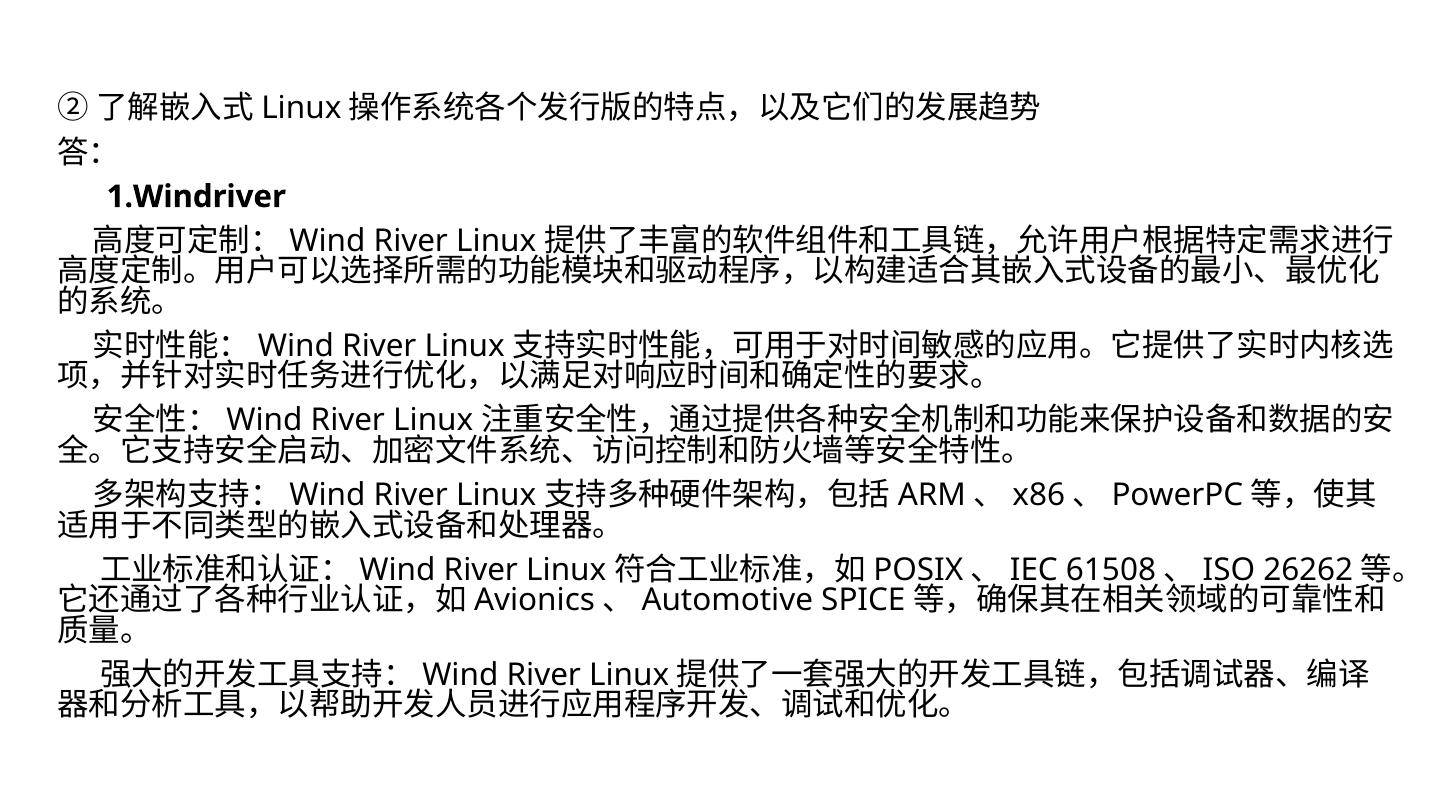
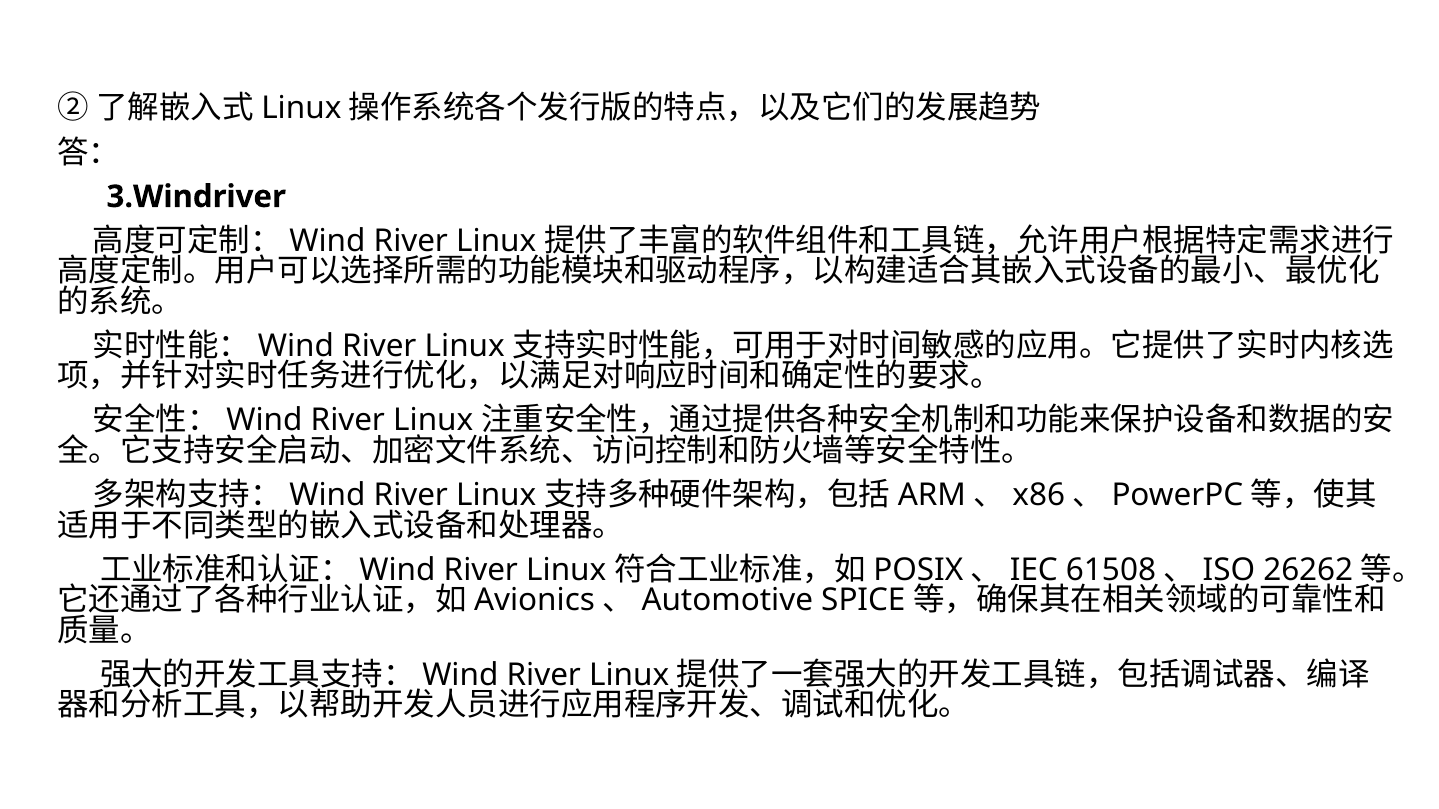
1.Windriver: 1.Windriver -> 3.Windriver (196, 197)
